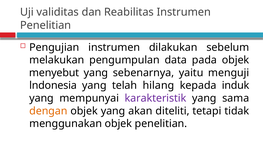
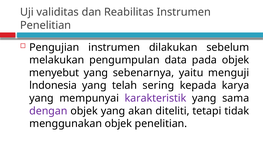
hilang: hilang -> sering (158, 85)
induk: induk -> karya (236, 85)
dengan colour: orange -> purple (48, 111)
